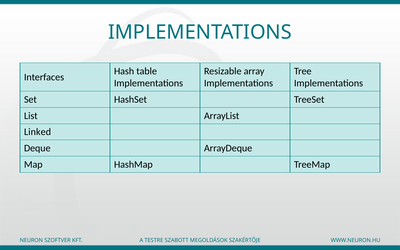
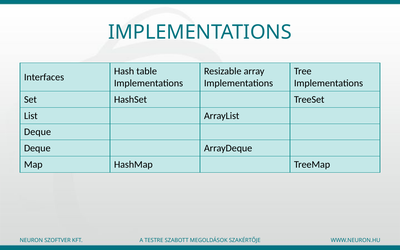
Linked: Linked -> Deque (38, 132)
